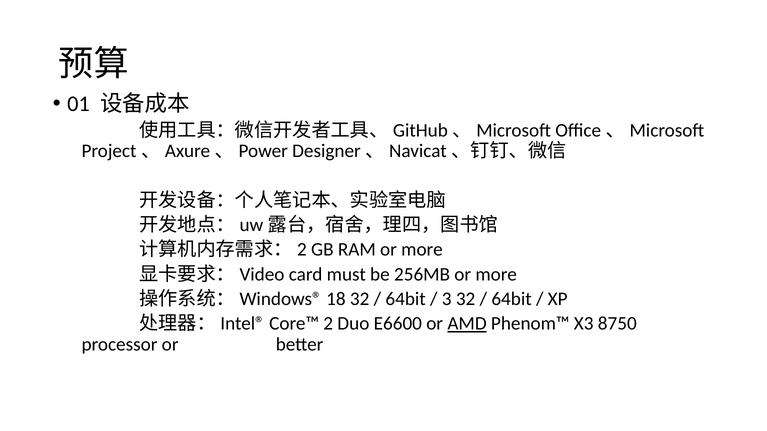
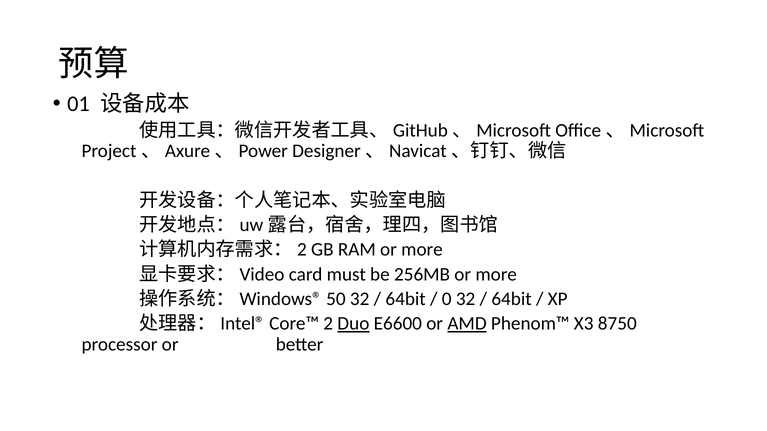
18: 18 -> 50 (336, 299)
3: 3 -> 0 (447, 299)
Duo underline: none -> present (353, 324)
